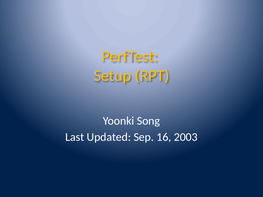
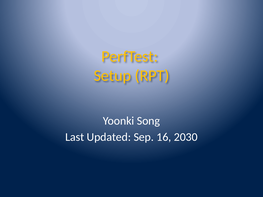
2003: 2003 -> 2030 (186, 137)
